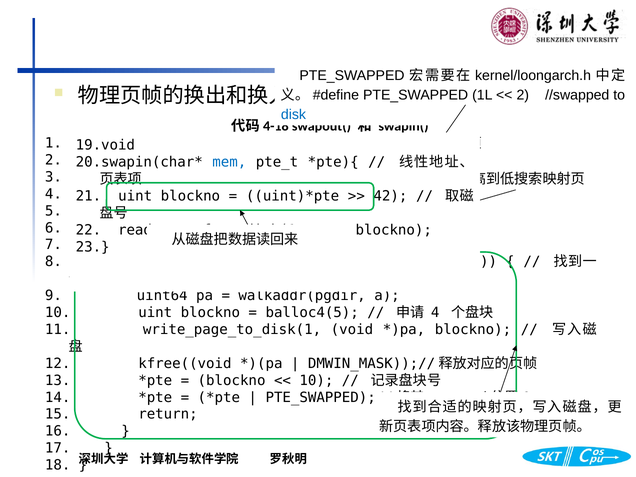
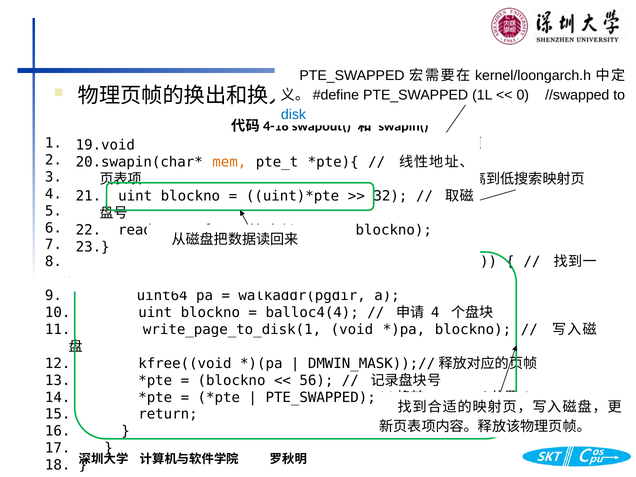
2: 2 -> 0 (523, 95)
mem colour: blue -> orange (229, 162)
42: 42 -> 32 (390, 196)
balloc4(5: balloc4(5 -> balloc4(4 (312, 313)
10: 10 -> 56 (316, 380)
